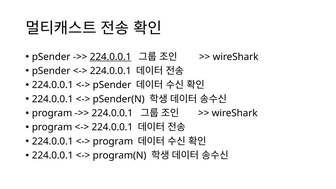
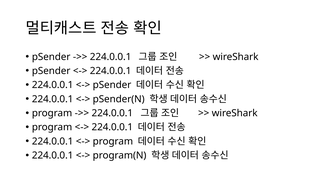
224.0.0.1 underline: present -> none (111, 57)
